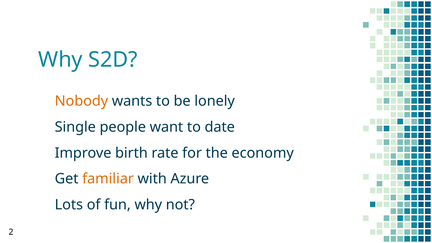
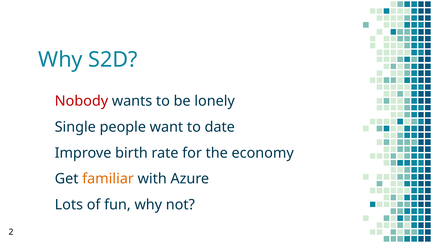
Nobody colour: orange -> red (81, 101)
